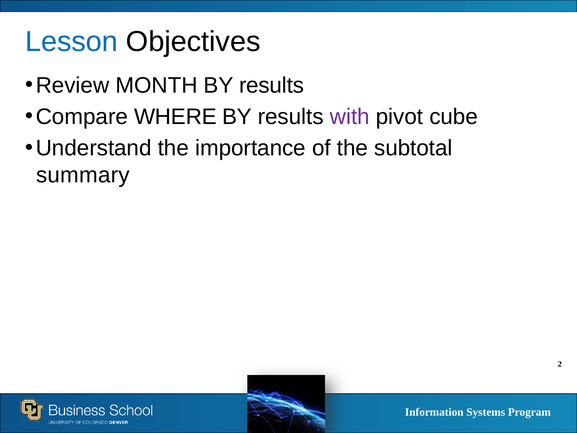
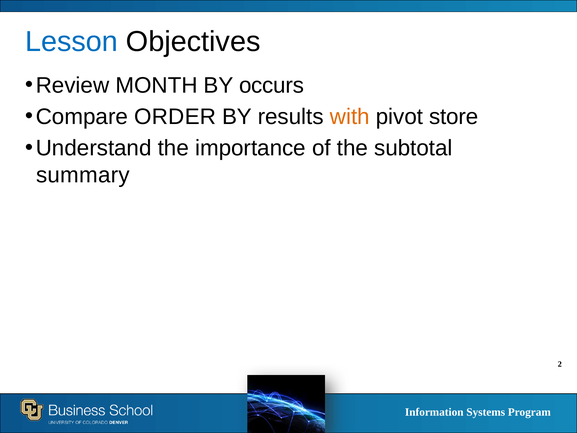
results: results -> occurs (271, 85)
WHERE: WHERE -> ORDER (175, 117)
with colour: purple -> orange (350, 117)
cube: cube -> store (454, 117)
